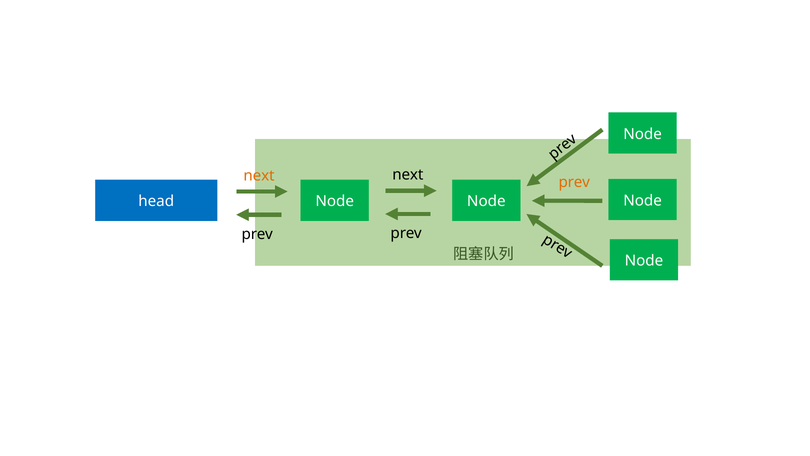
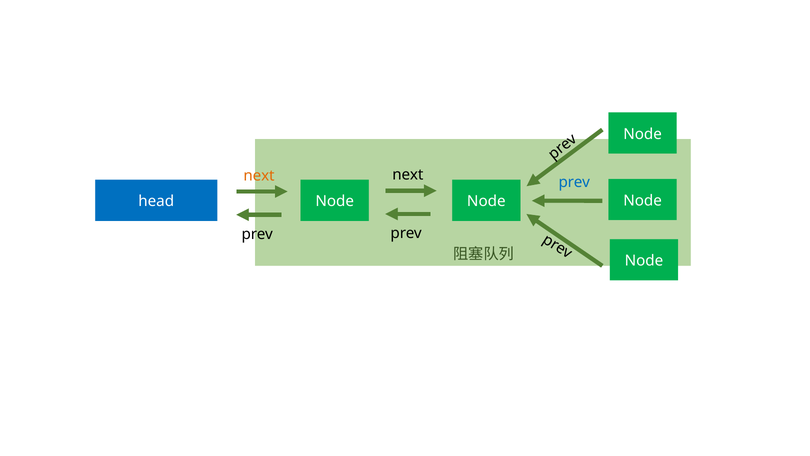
prev colour: orange -> blue (574, 182)
